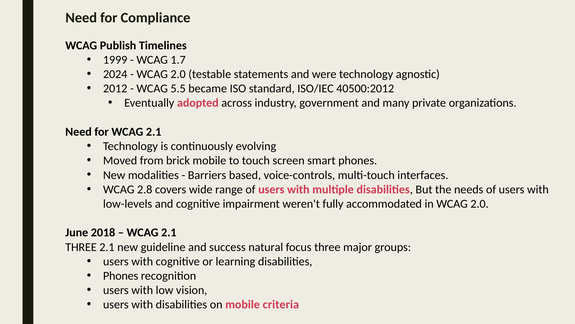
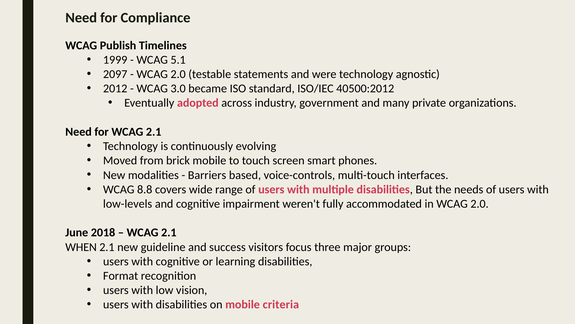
1.7: 1.7 -> 5.1 (178, 60)
2024: 2024 -> 2097 (115, 74)
5.5: 5.5 -> 3.0 (178, 88)
2.8: 2.8 -> 8.8 (145, 189)
THREE: THREE -> WHEN (81, 247)
natural: natural -> visitors (266, 247)
Phones: Phones -> Format (121, 275)
